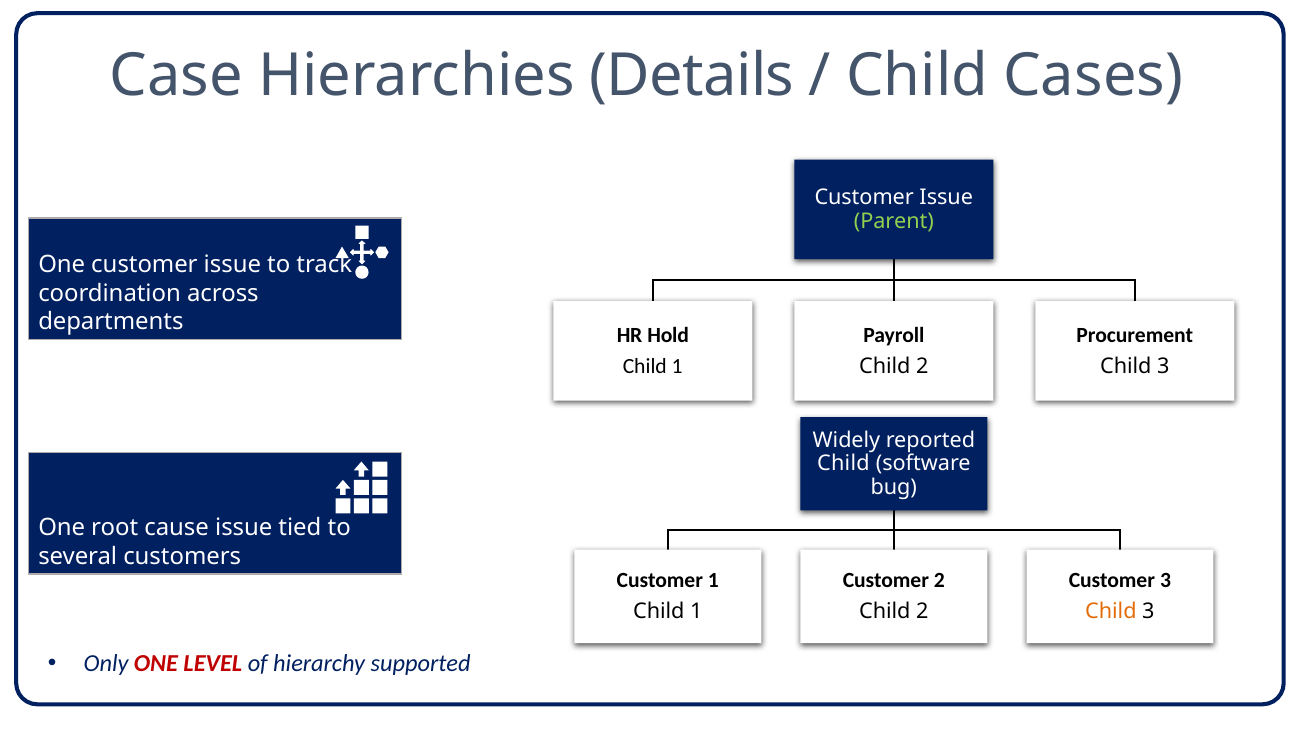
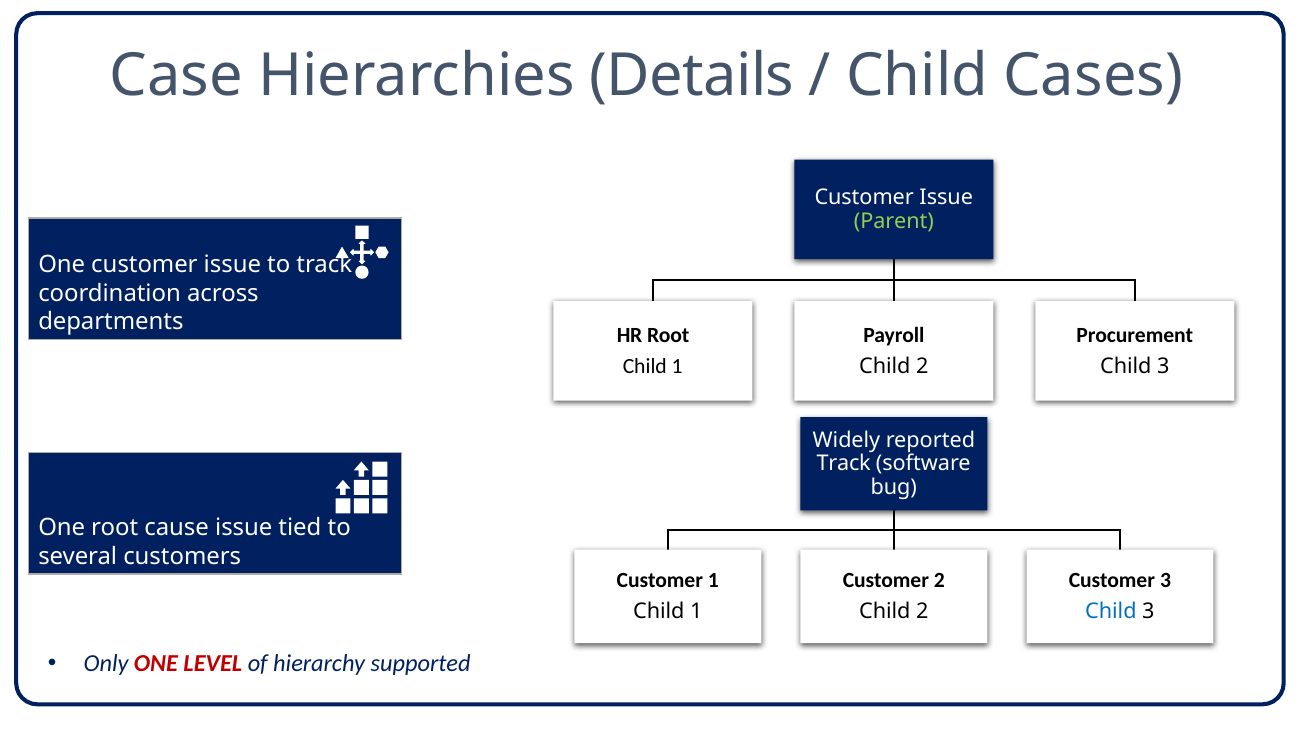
Hold: Hold -> Root (668, 335)
Child: Child -> Track (844, 464)
Child colour: orange -> blue (1111, 612)
